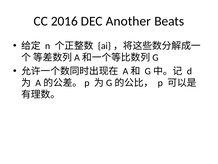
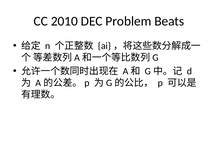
2016: 2016 -> 2010 (64, 21)
Another: Another -> Problem (128, 21)
